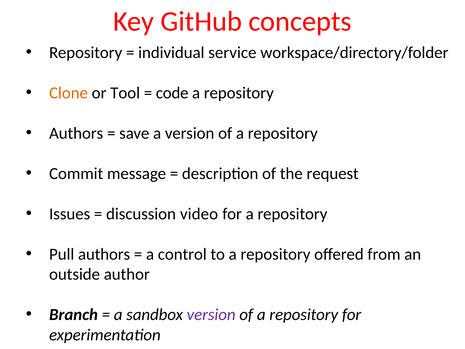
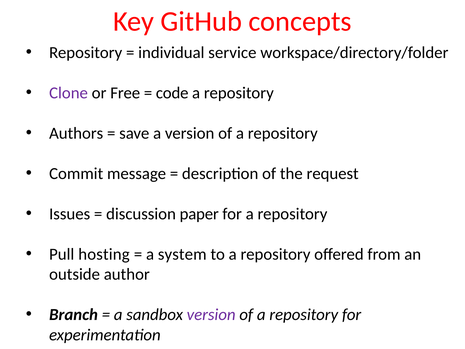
Clone colour: orange -> purple (69, 93)
Tool: Tool -> Free (125, 93)
video: video -> paper (199, 214)
Pull authors: authors -> hosting (104, 254)
control: control -> system (182, 254)
